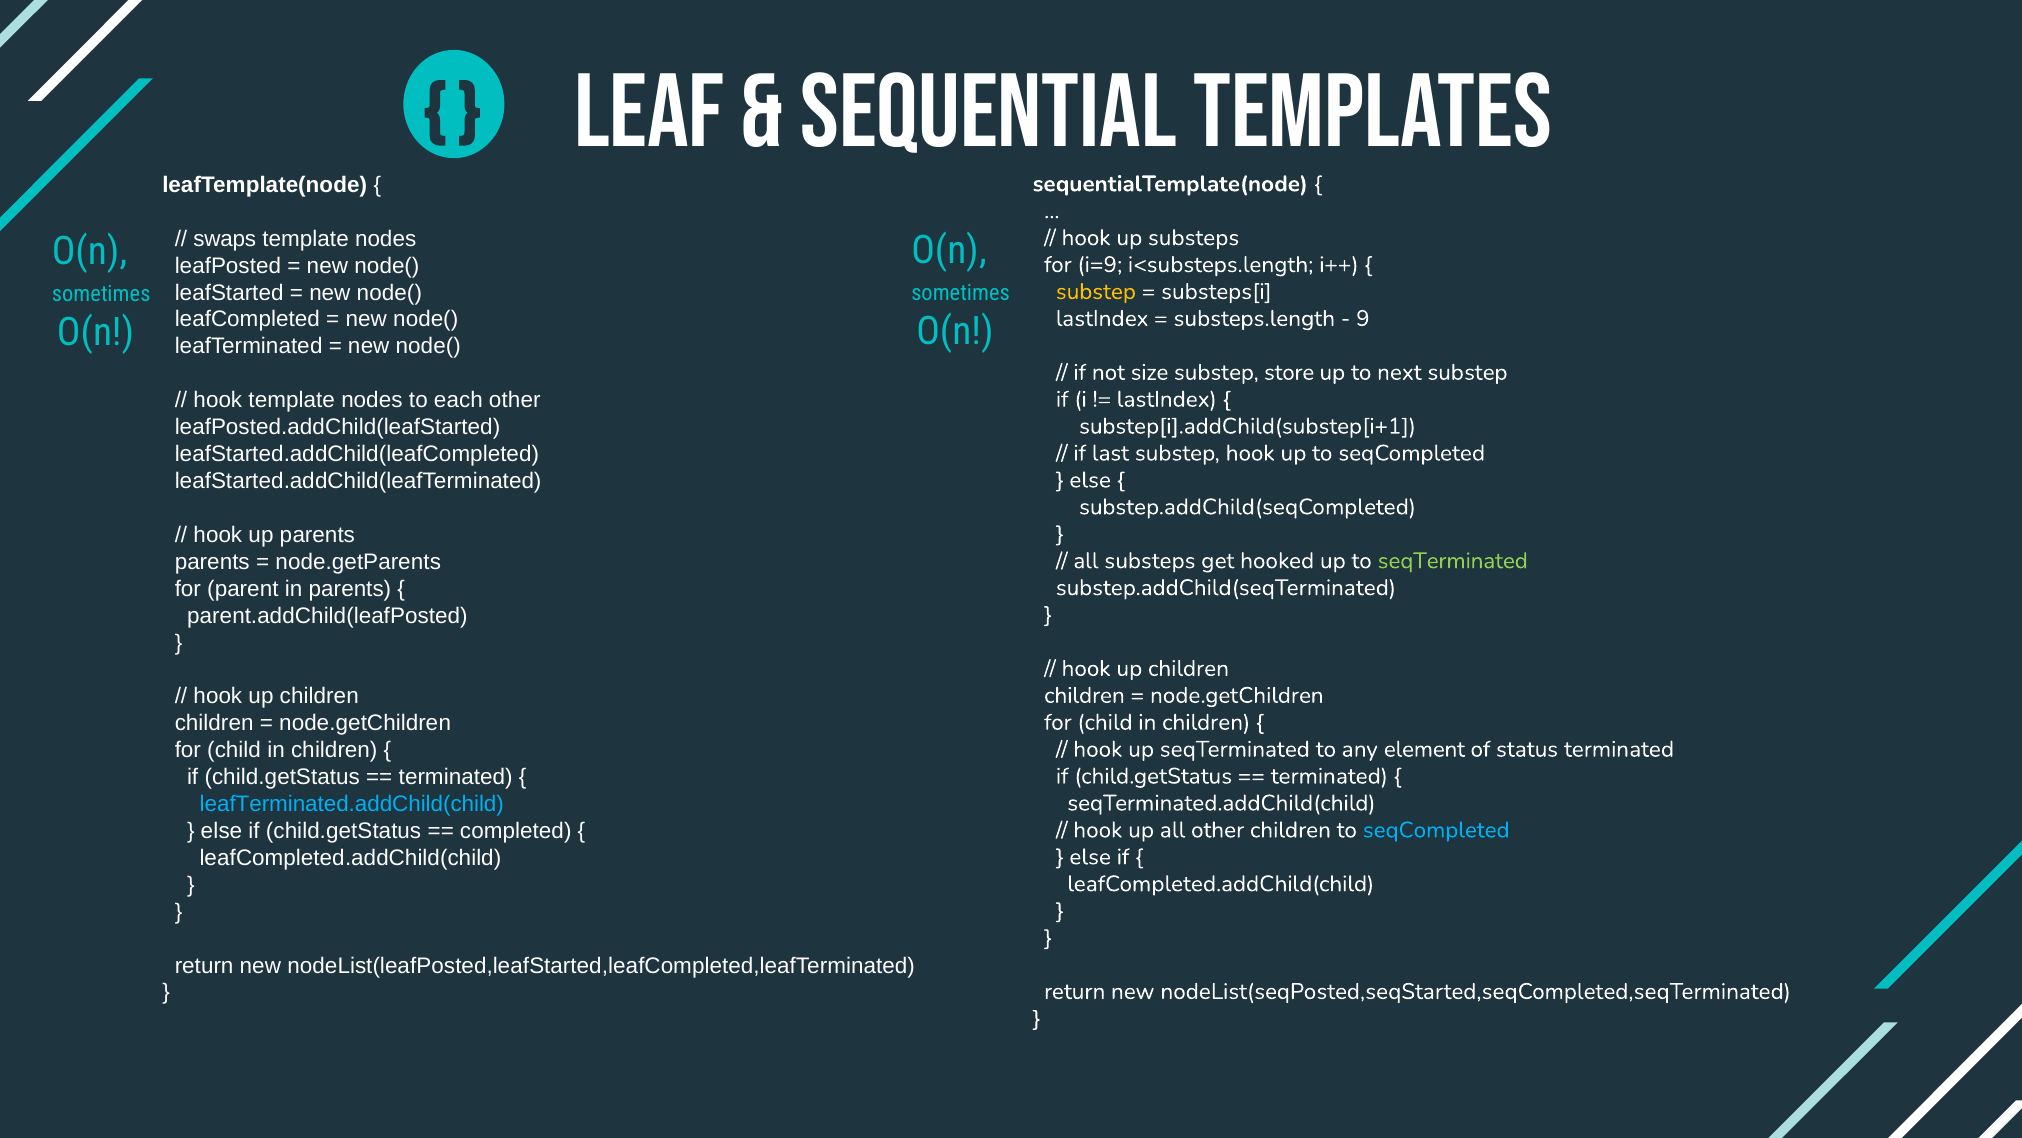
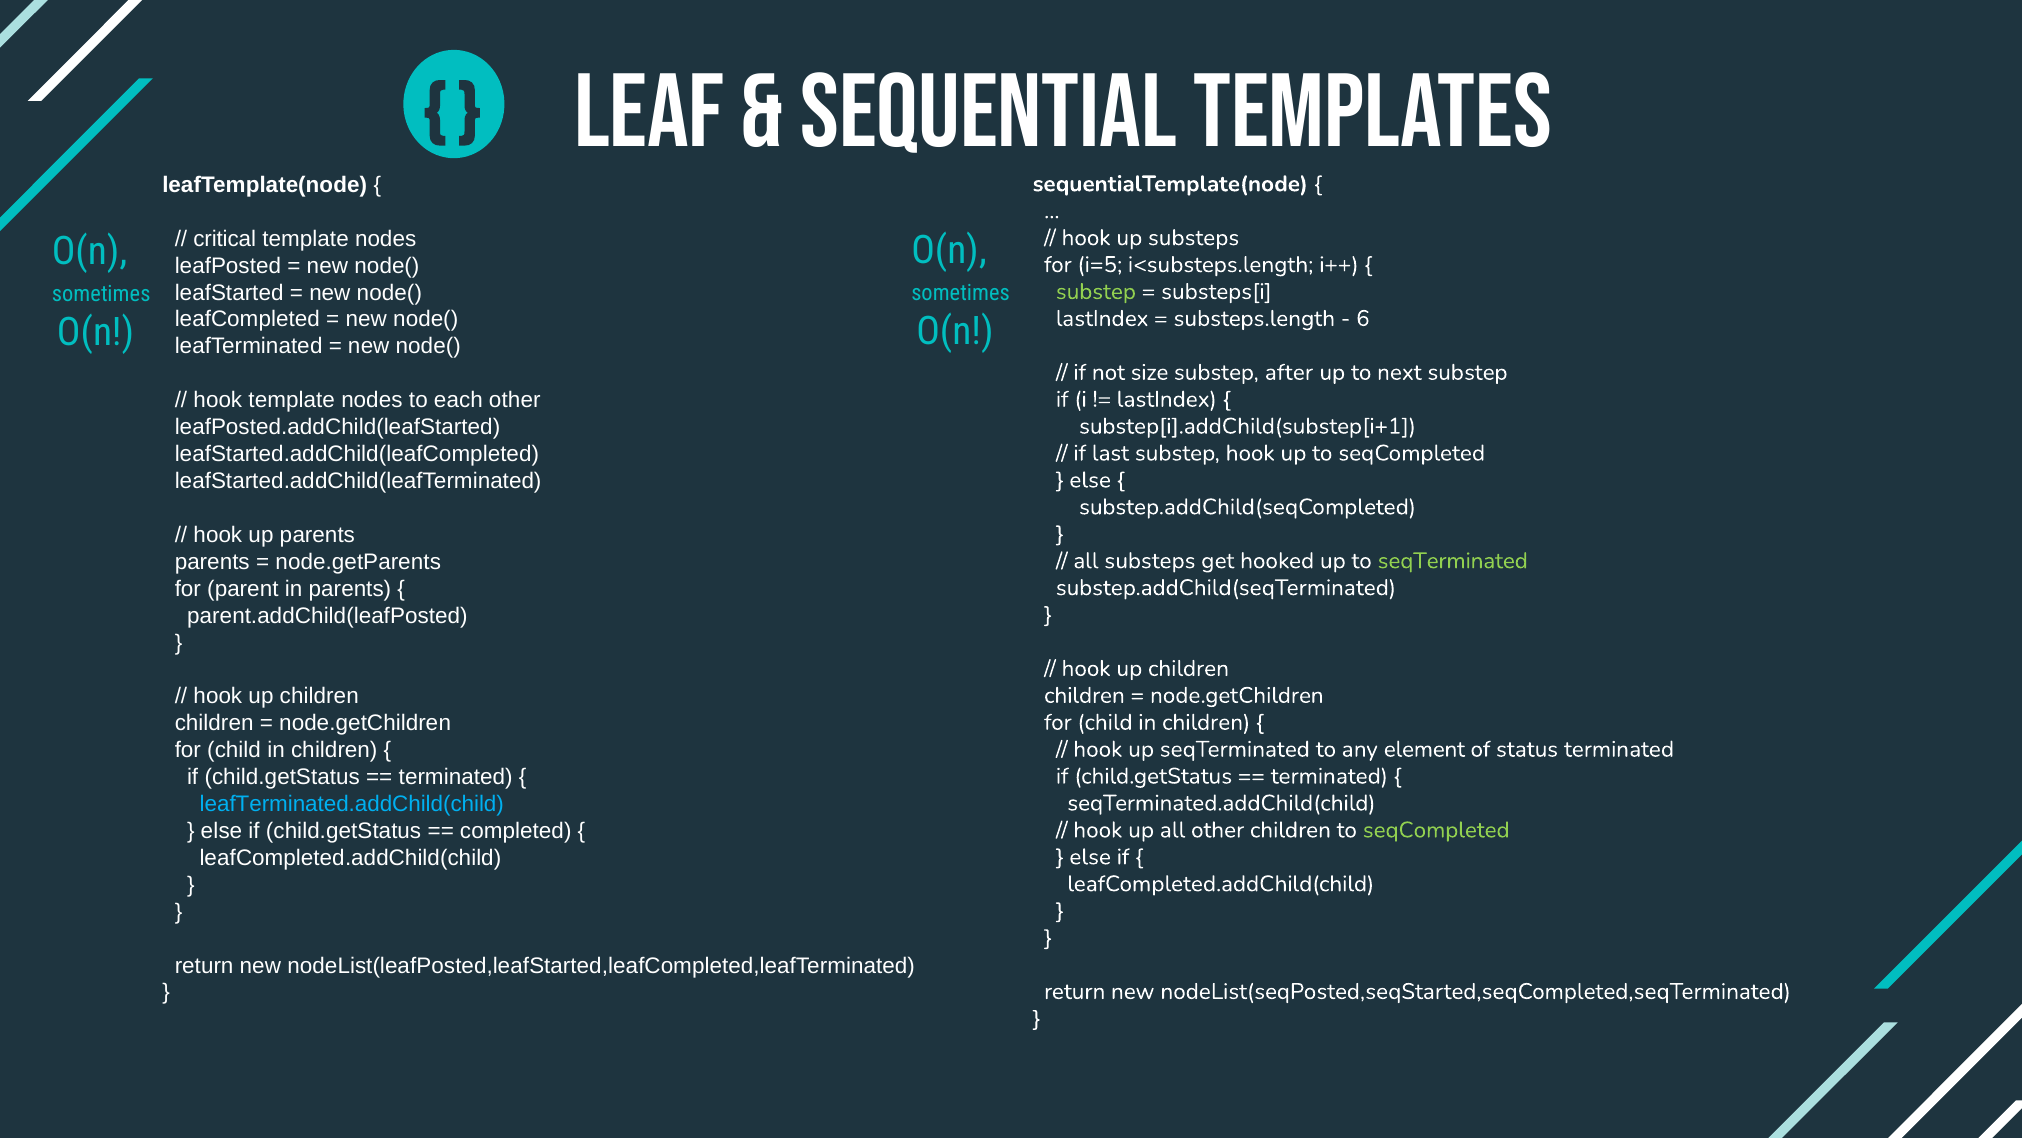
swaps: swaps -> critical (225, 239)
i=9: i=9 -> i=5 (1100, 265)
substep colour: yellow -> light green (1096, 291)
9: 9 -> 6 (1363, 318)
store: store -> after (1289, 372)
seqCompleted colour: light blue -> light green (1436, 830)
